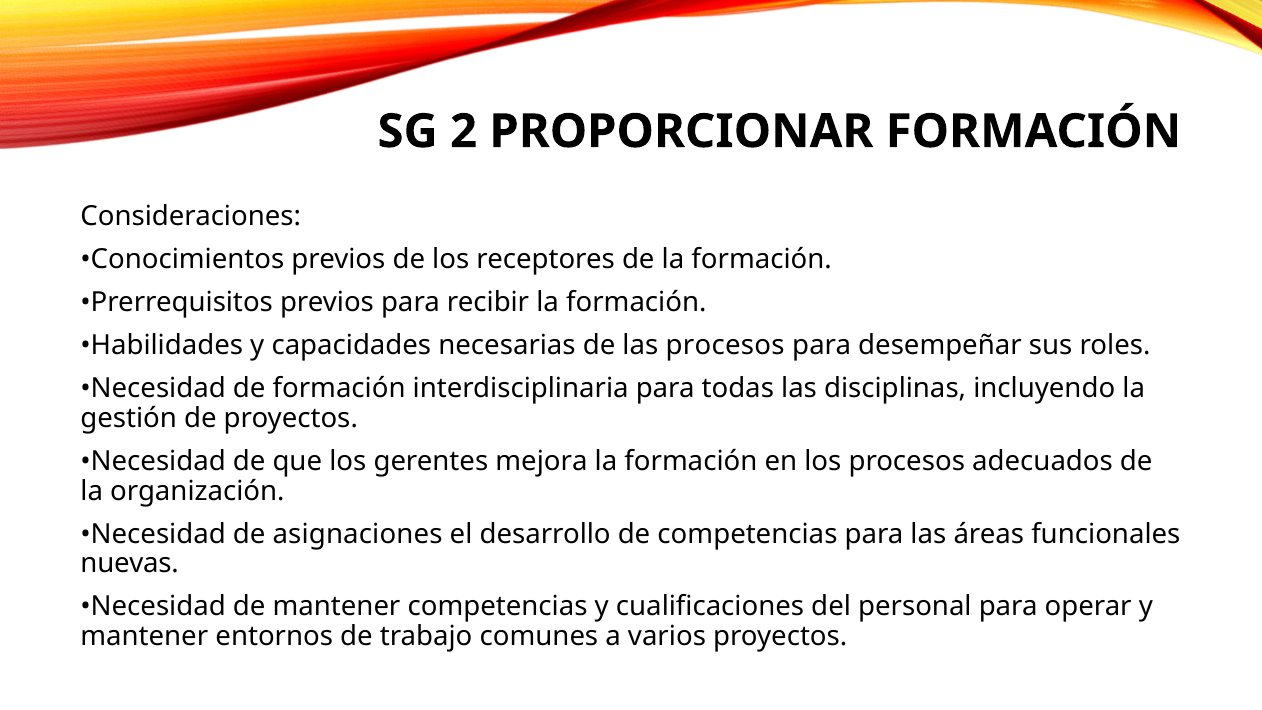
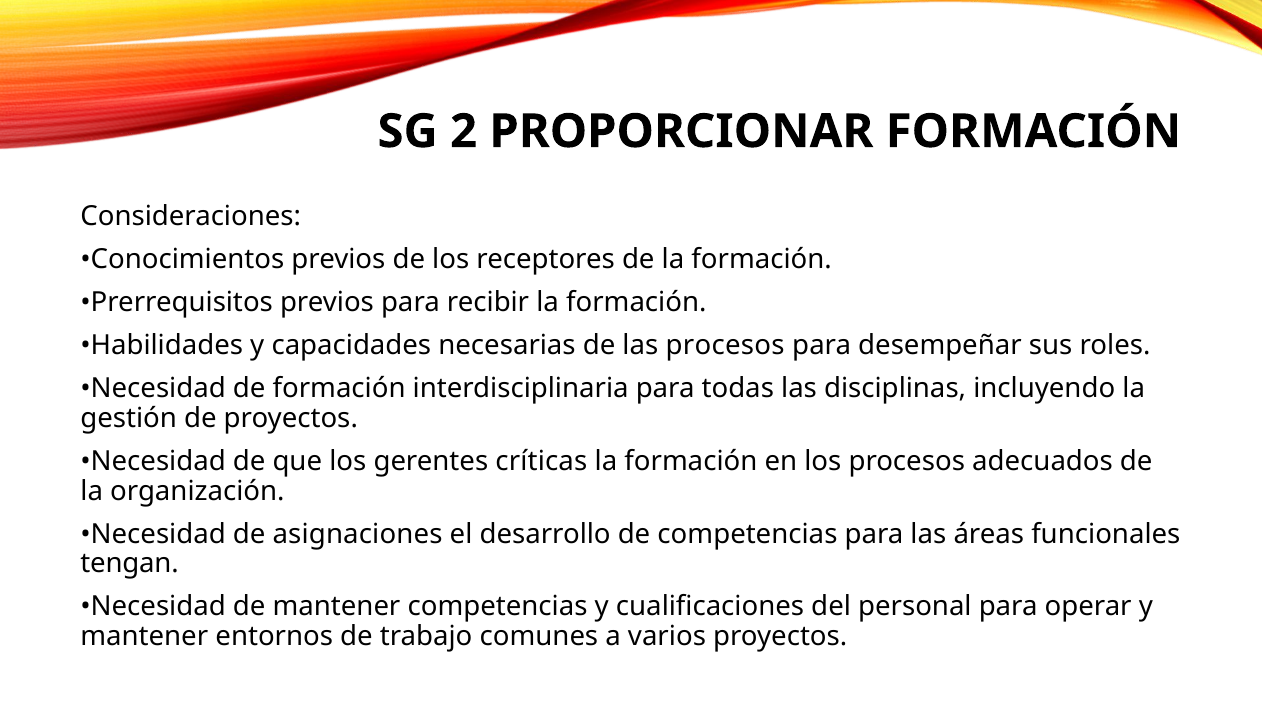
mejora: mejora -> críticas (541, 461)
nuevas: nuevas -> tengan (130, 564)
